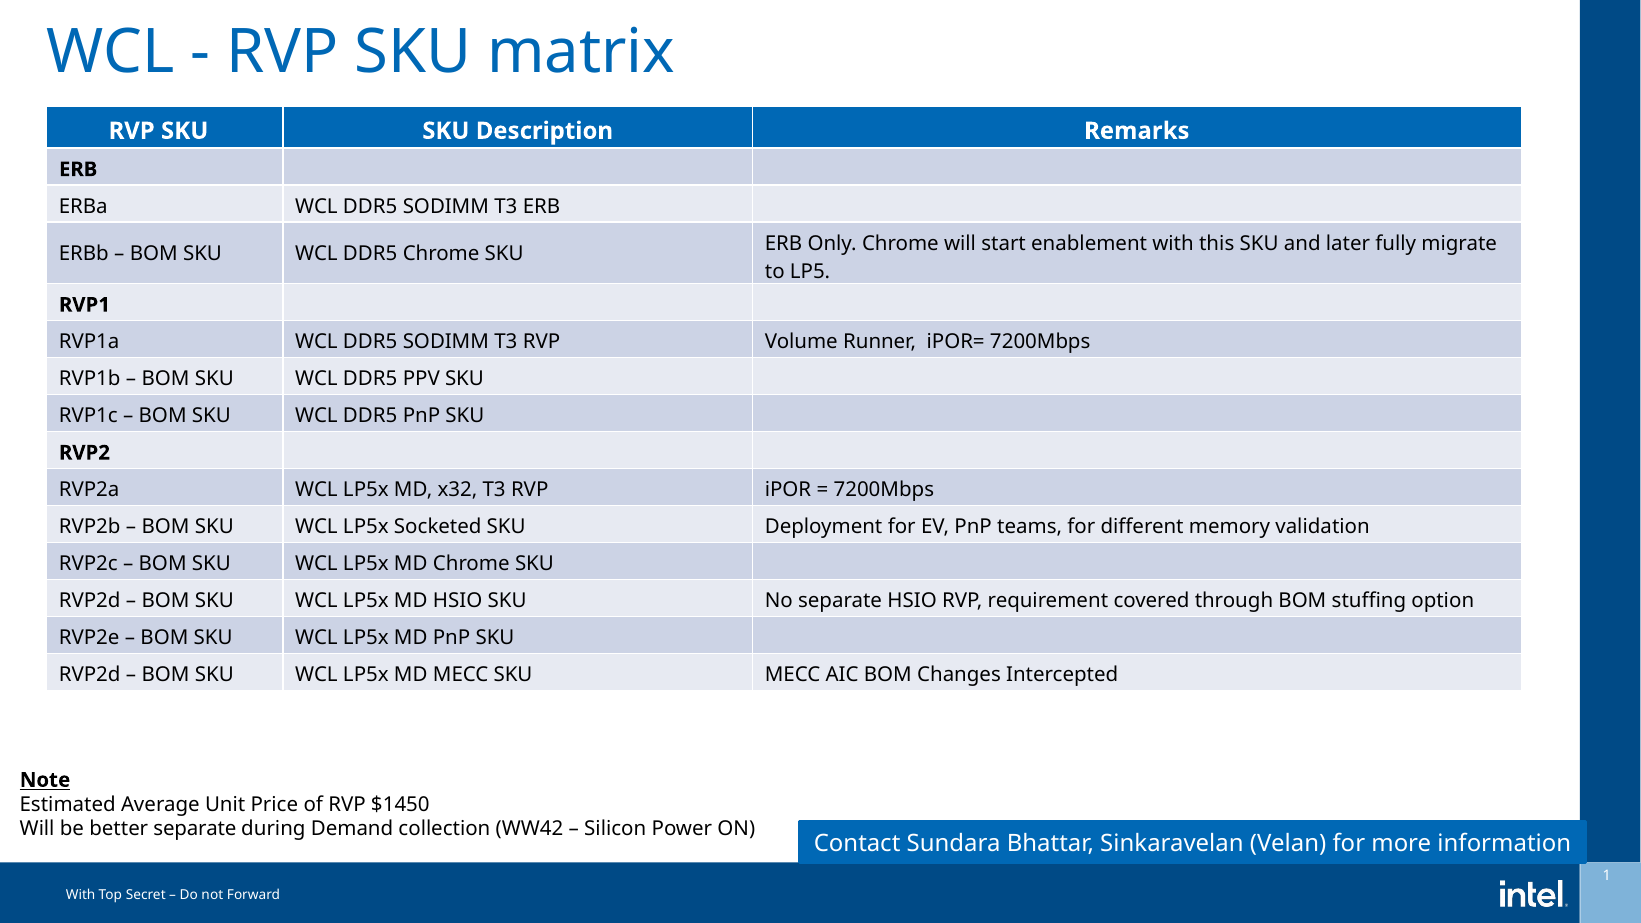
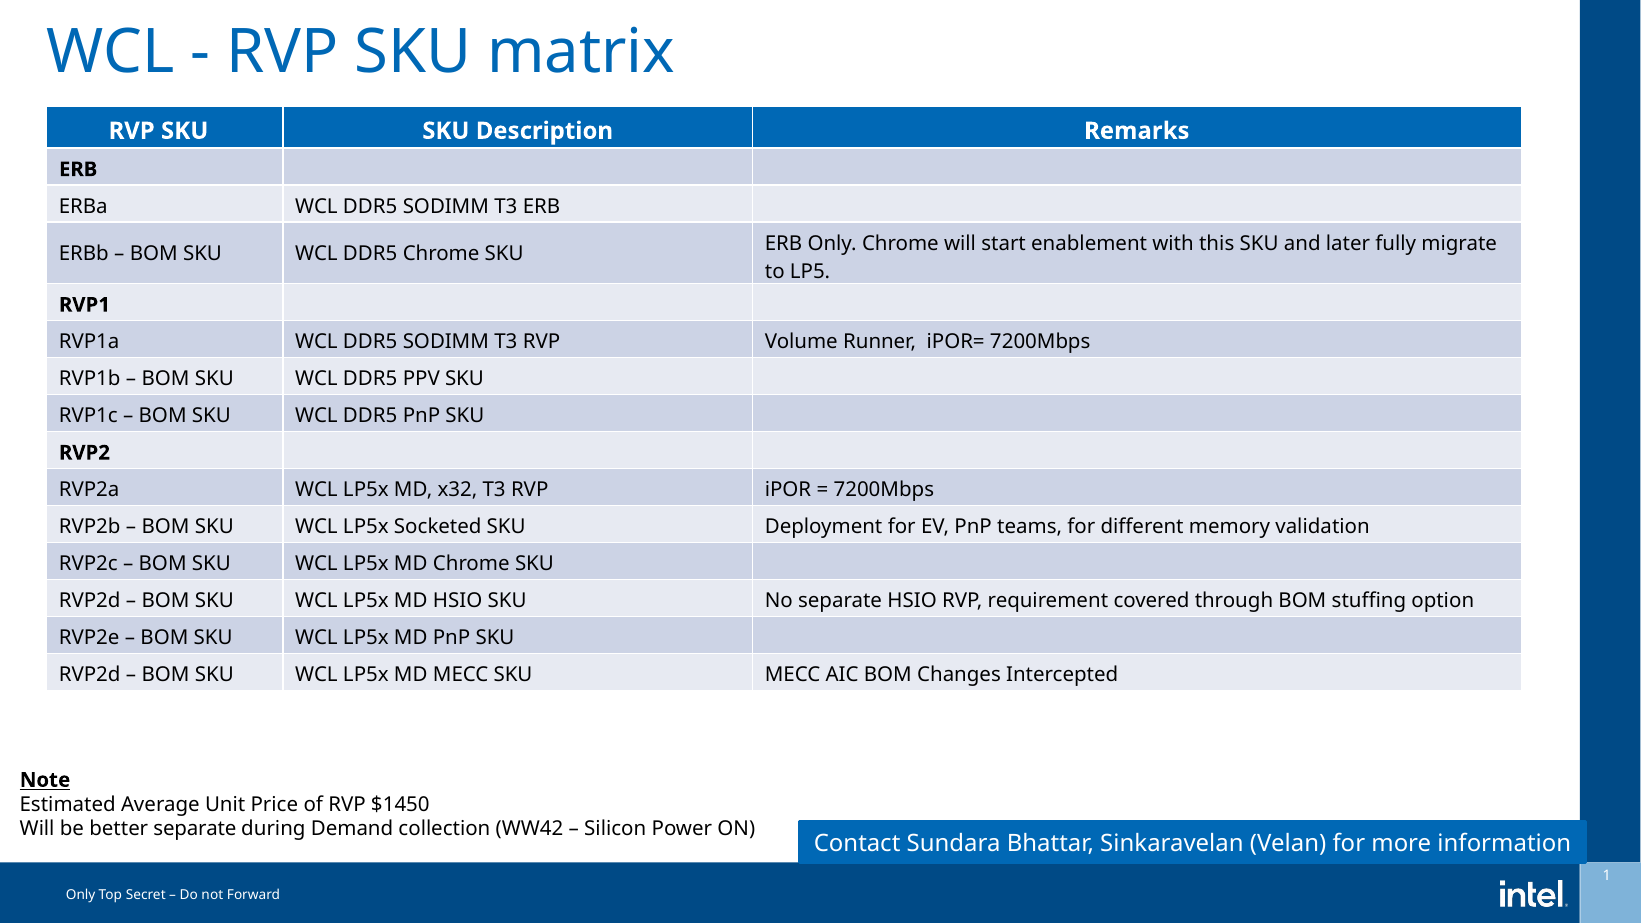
With: With -> Only (81, 895)
